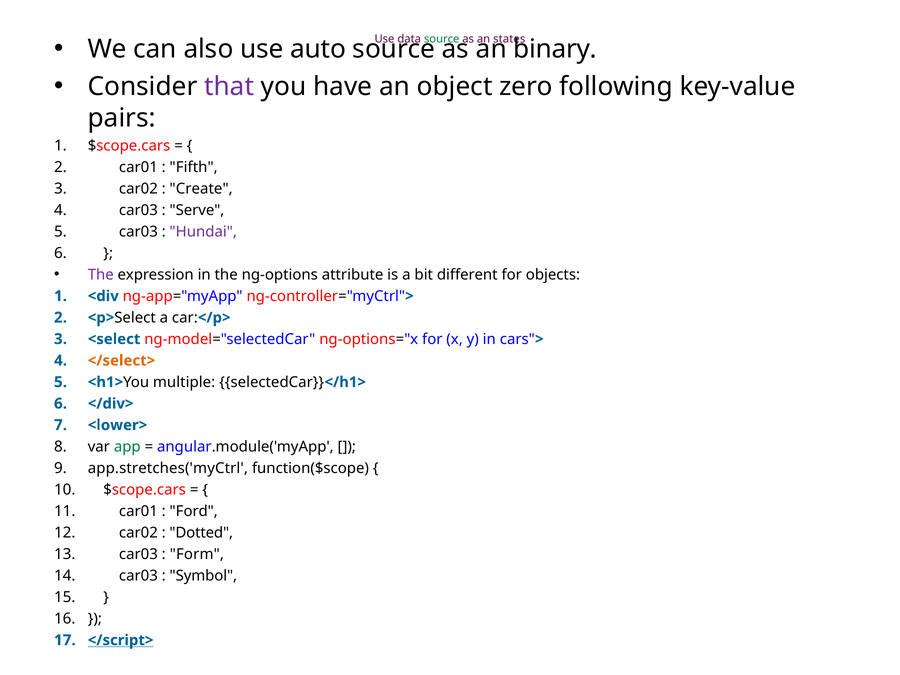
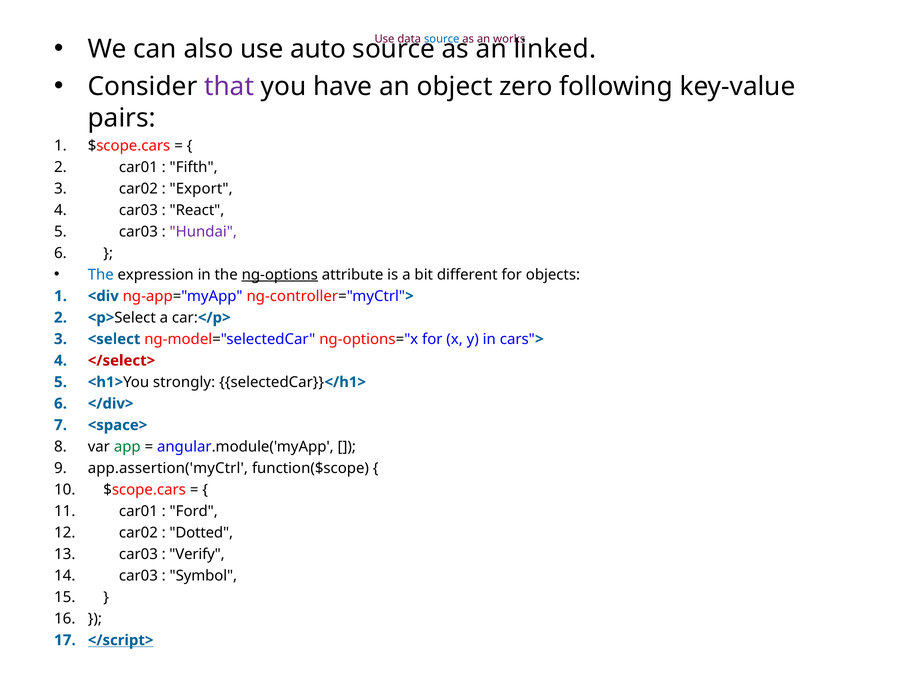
binary: binary -> linked (555, 49)
source colour: green -> blue (442, 39)
states: states -> works (509, 39)
Create: Create -> Export (201, 189)
Serve: Serve -> React (197, 210)
The colour: purple -> blue (101, 275)
ng-options underline: none -> present (280, 275)
</select> colour: orange -> red (121, 361)
multiple: multiple -> strongly (184, 382)
<lower>: <lower> -> <space> (118, 425)
app.stretches('myCtrl: app.stretches('myCtrl -> app.assertion('myCtrl (168, 468)
Form: Form -> Verify (197, 554)
